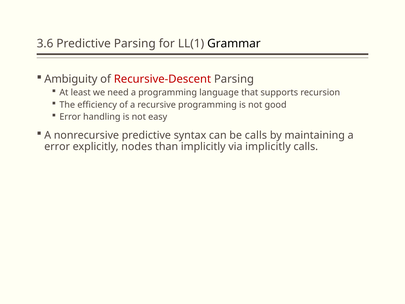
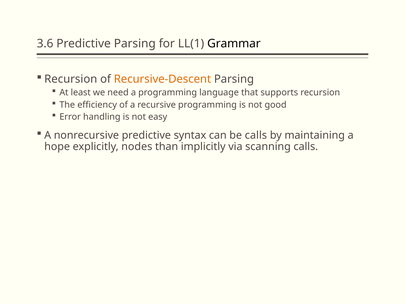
Ambiguity: Ambiguity -> Recursion (71, 79)
Recursive-Descent colour: red -> orange (162, 79)
error: error -> hope (57, 147)
via implicitly: implicitly -> scanning (268, 147)
